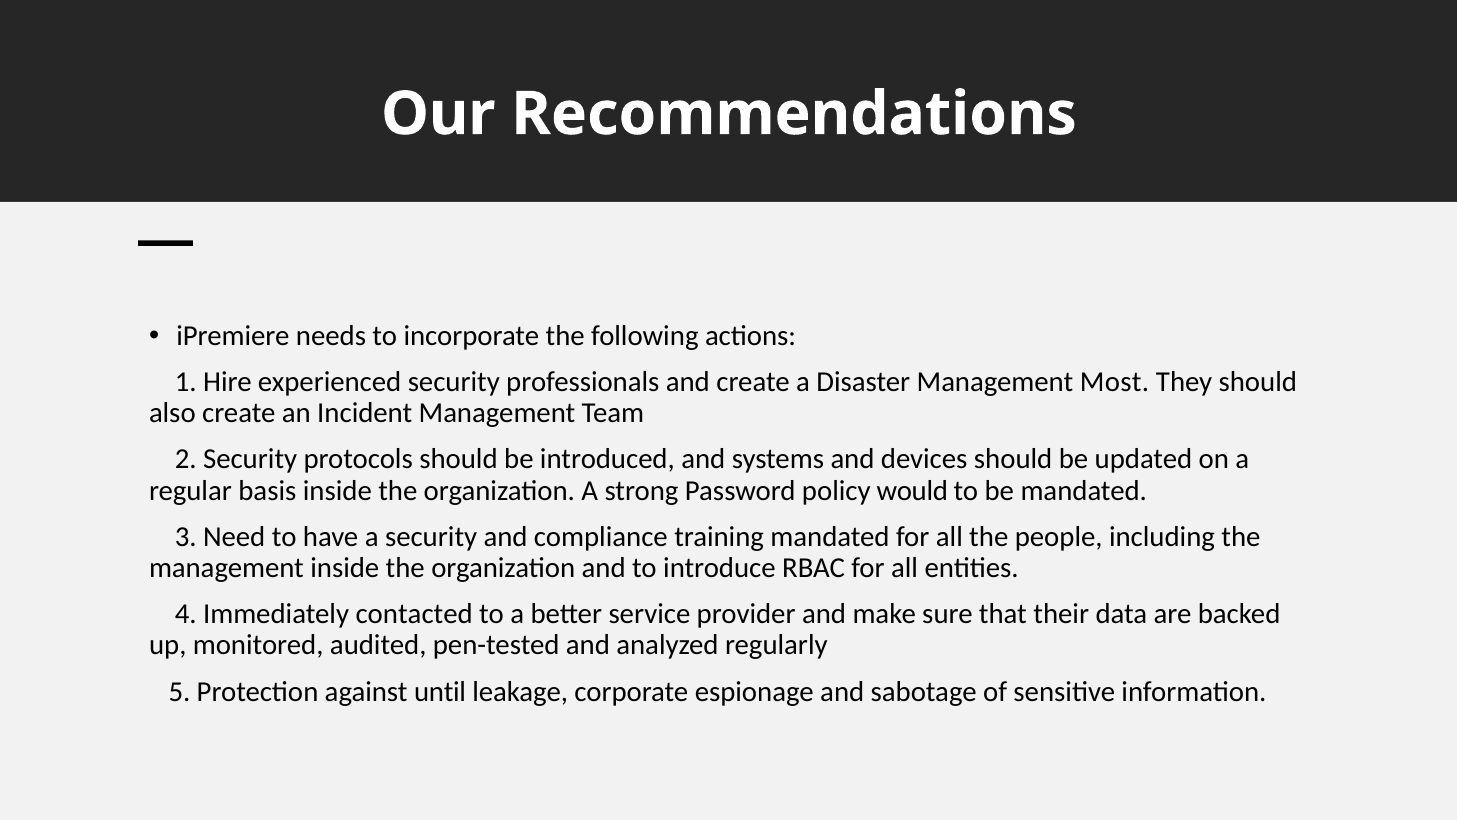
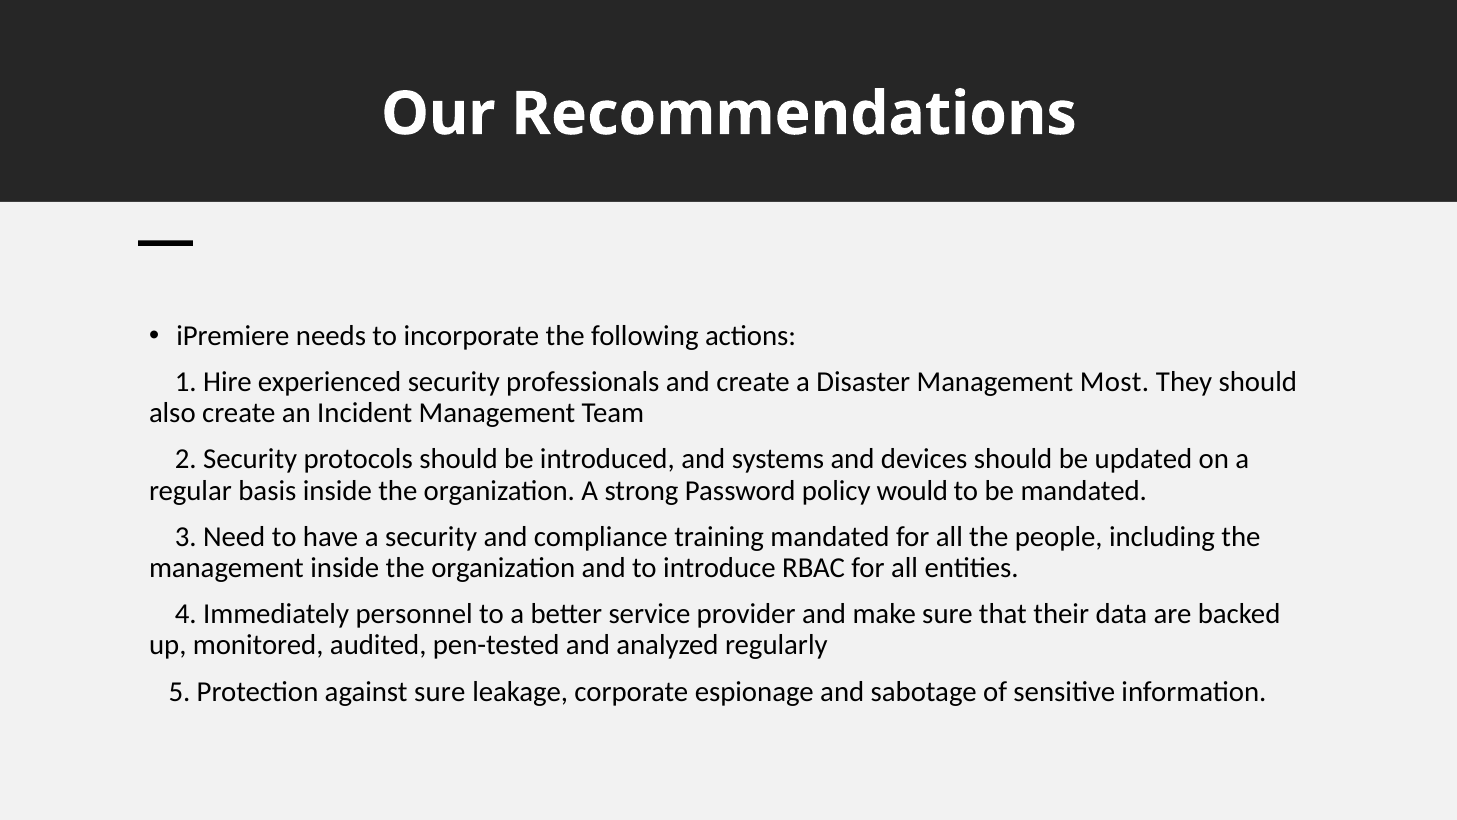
contacted: contacted -> personnel (414, 614)
against until: until -> sure (440, 691)
